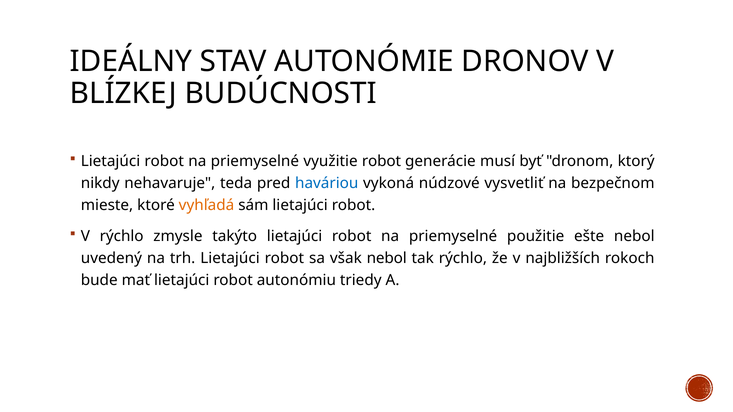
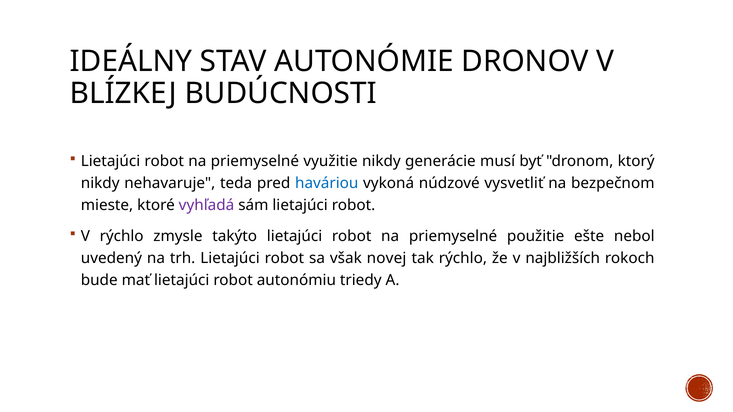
využitie robot: robot -> nikdy (381, 161)
vyhľadá colour: orange -> purple (207, 205)
však nebol: nebol -> novej (387, 258)
